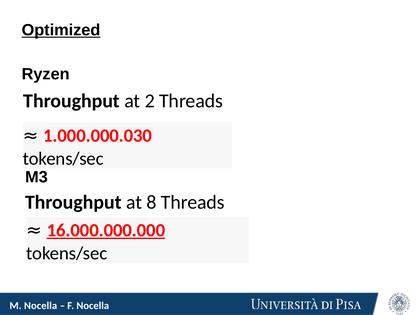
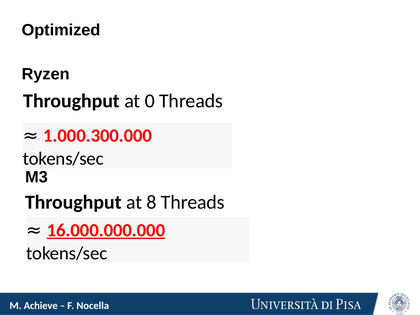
Optimized underline: present -> none (61, 30)
2: 2 -> 0 (150, 101)
1.000.000.030: 1.000.000.030 -> 1.000.300.000 (98, 136)
M Nocella: Nocella -> Achieve (41, 306)
